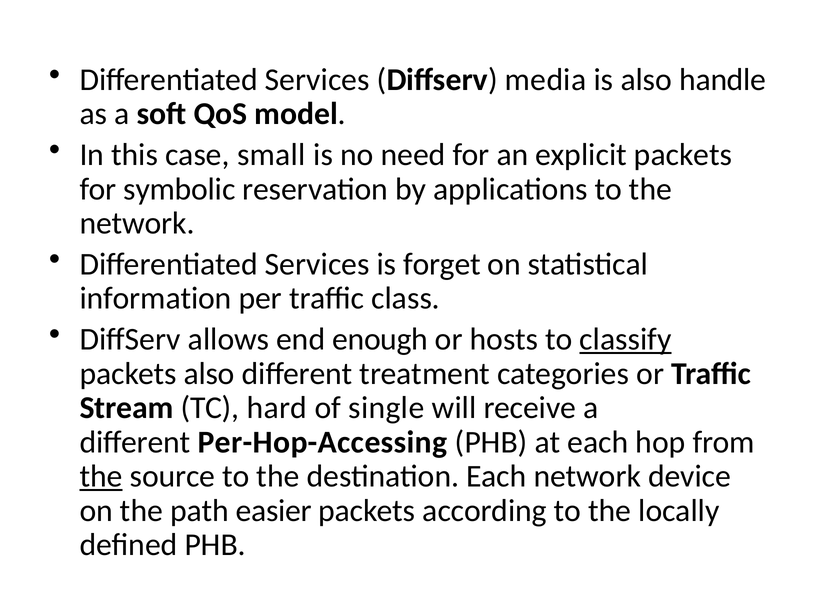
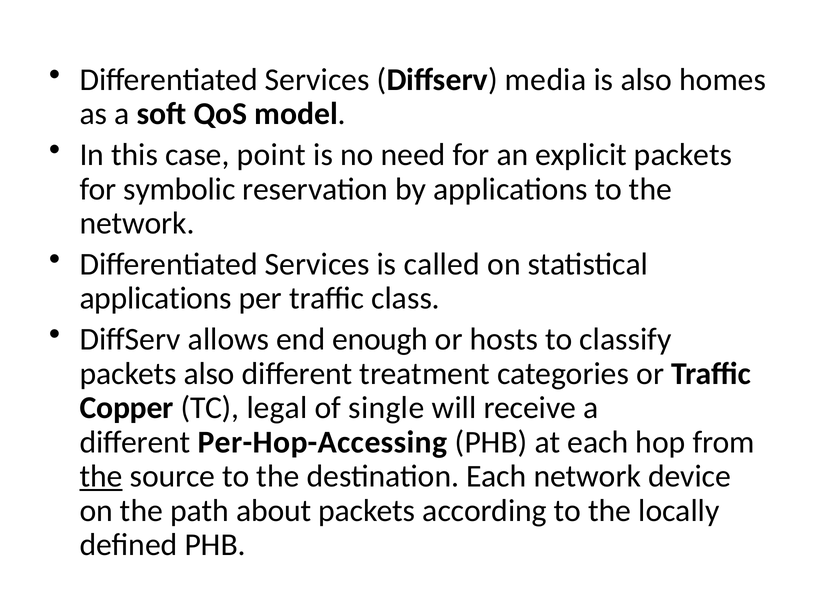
handle: handle -> homes (723, 80)
small: small -> point (271, 155)
forget: forget -> called (442, 264)
information: information -> applications (156, 298)
classify underline: present -> none (625, 339)
Stream: Stream -> Copper (127, 408)
hard: hard -> legal (277, 408)
easier: easier -> about (274, 511)
